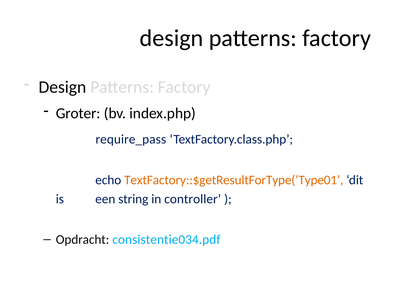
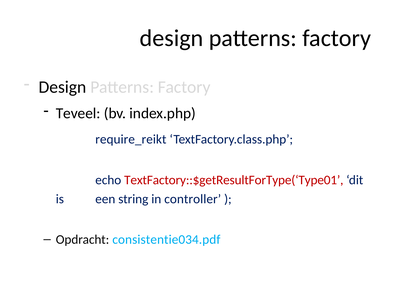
Groter: Groter -> Teveel (78, 113)
require_pass: require_pass -> require_reikt (131, 139)
TextFactory::$getResultForType(‘Type01 colour: orange -> red (234, 180)
